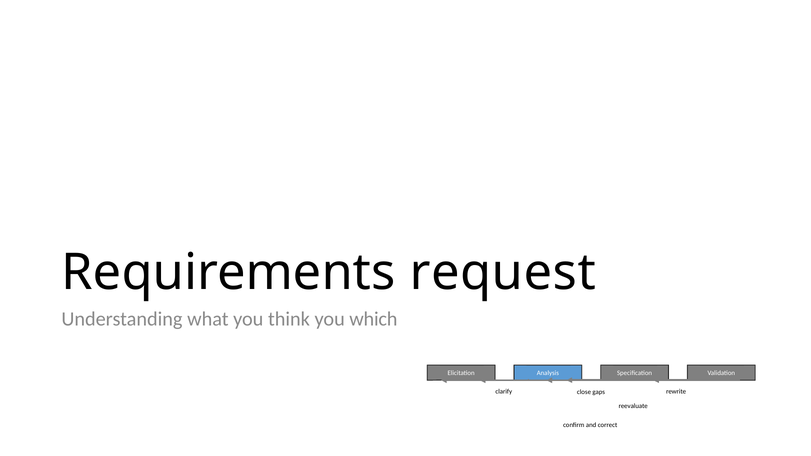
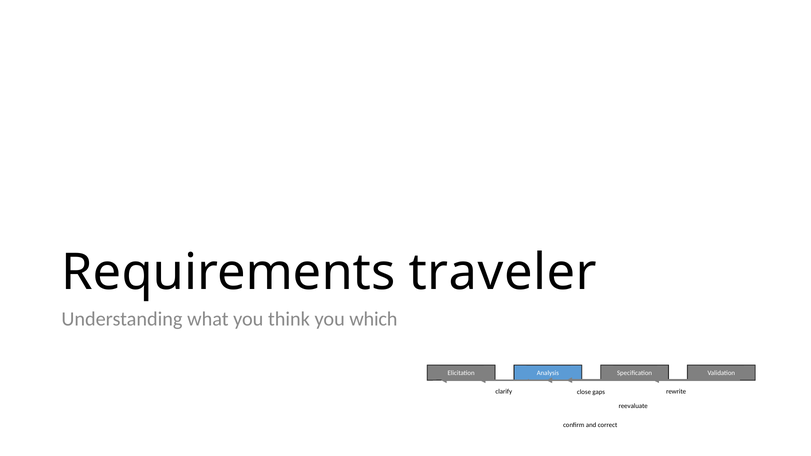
request: request -> traveler (503, 273)
